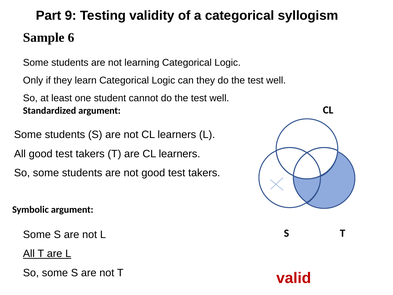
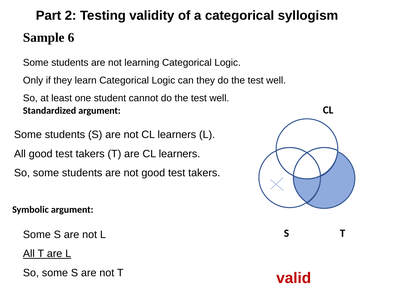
9: 9 -> 2 (71, 15)
